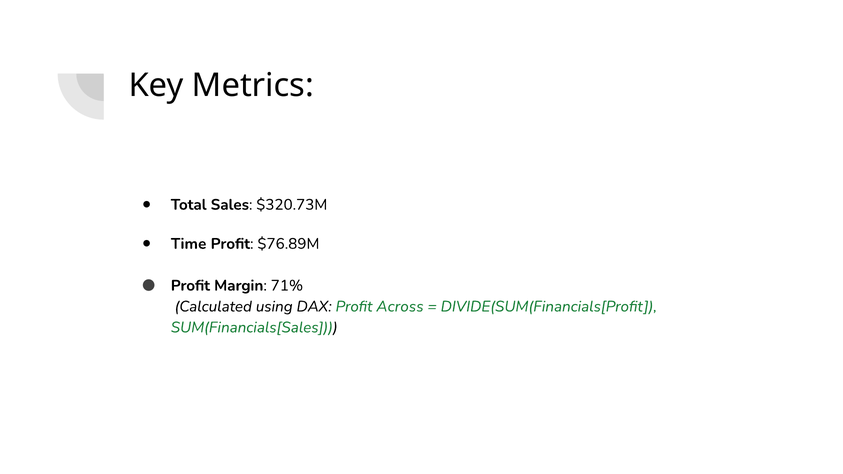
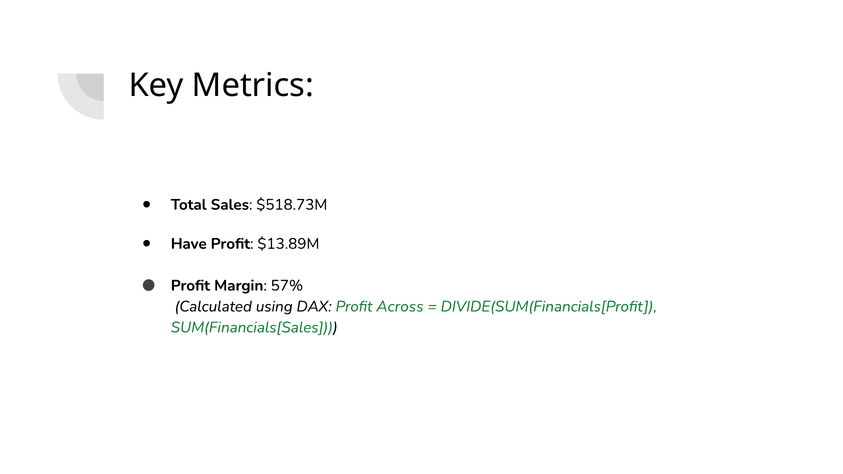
$320.73M: $320.73M -> $518.73M (292, 205)
Time: Time -> Have (189, 244)
$76.89M: $76.89M -> $13.89M (288, 244)
71%: 71% -> 57% (287, 286)
